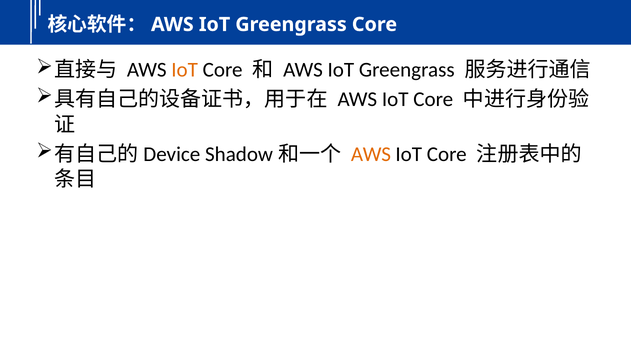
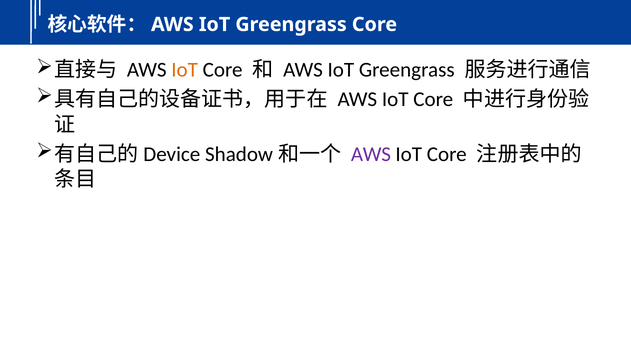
AWS colour: orange -> purple (371, 154)
